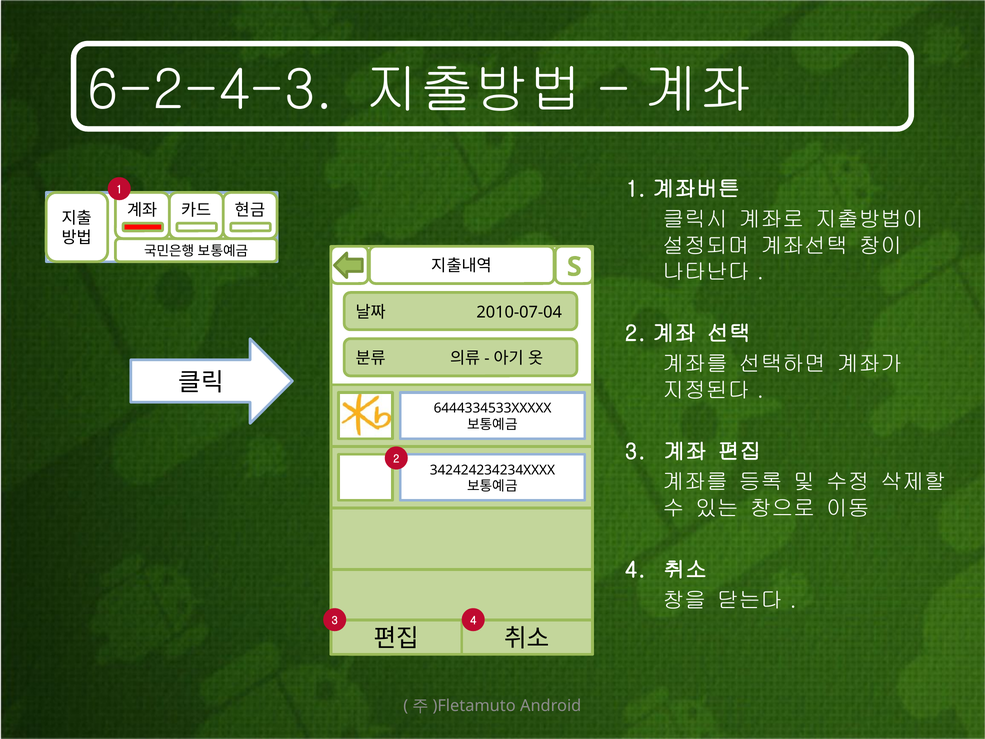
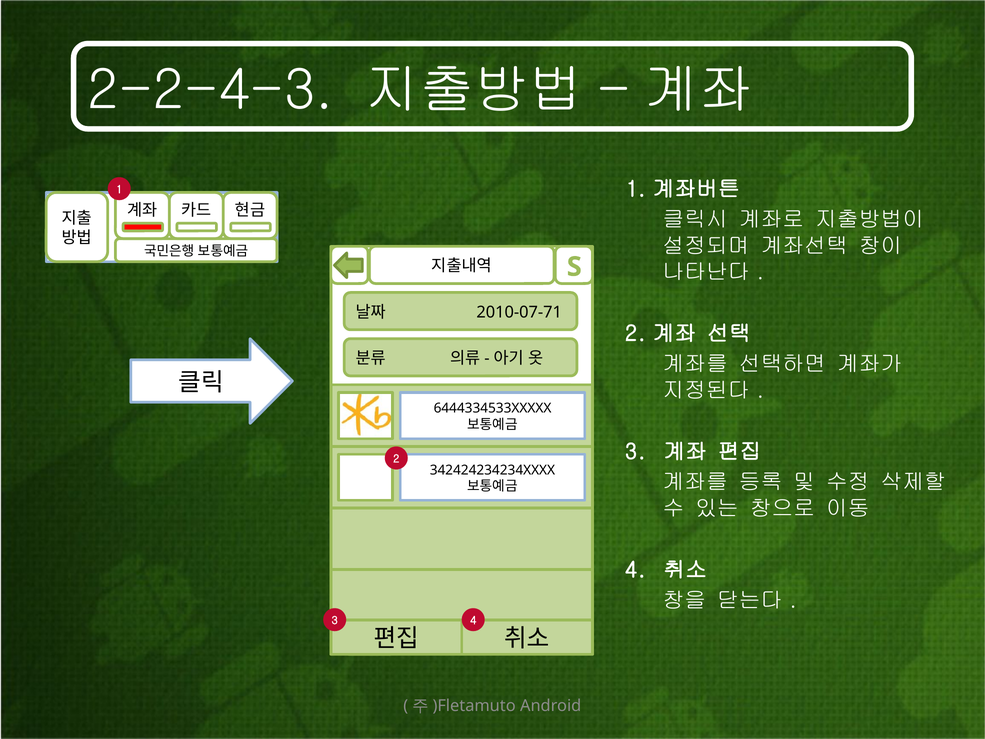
6-2-4-3: 6-2-4-3 -> 2-2-4-3 (211, 90)
2010-07-04: 2010-07-04 -> 2010-07-71 (519, 312)
